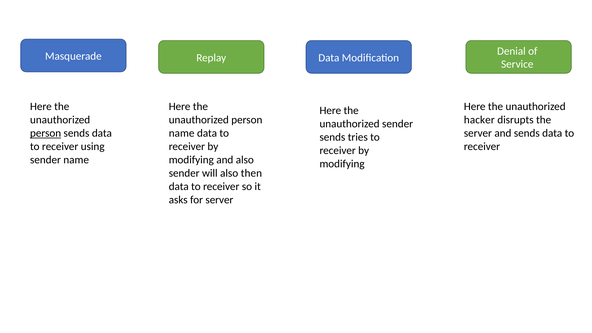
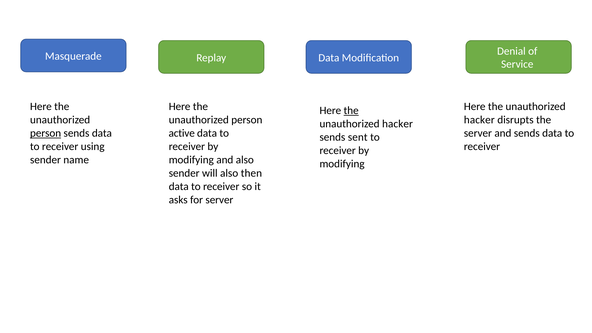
the underline: none -> present (351, 110)
sender: sender -> hacker (398, 124)
name: name -> active (182, 133)
tries: tries -> sent (358, 137)
